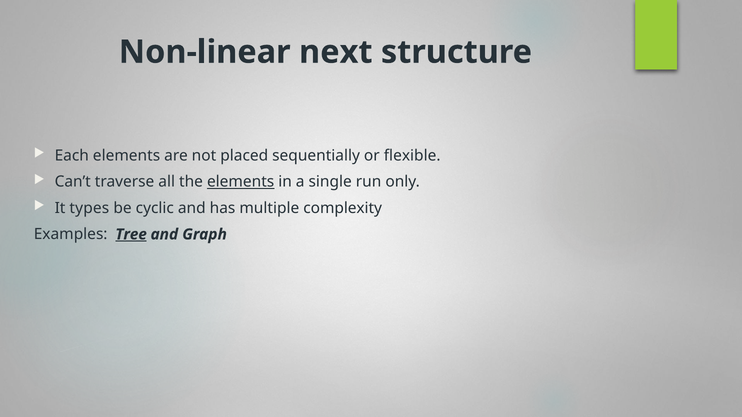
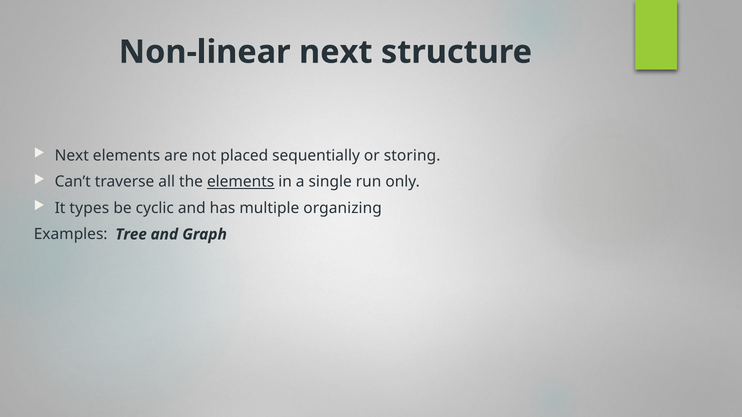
Each: Each -> Next (72, 156)
flexible: flexible -> storing (412, 156)
complexity: complexity -> organizing (343, 208)
Tree underline: present -> none (131, 235)
